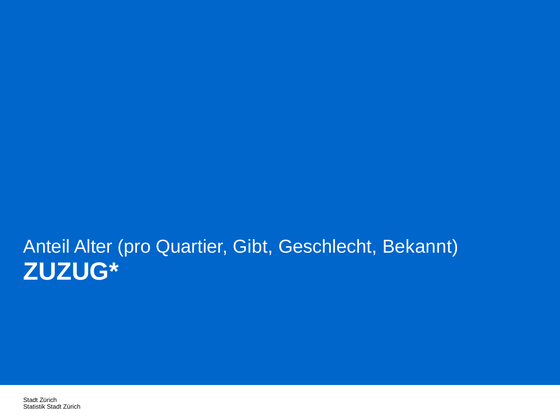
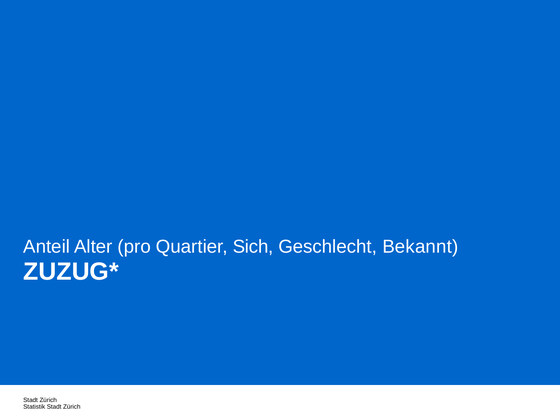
Gibt: Gibt -> Sich (253, 247)
